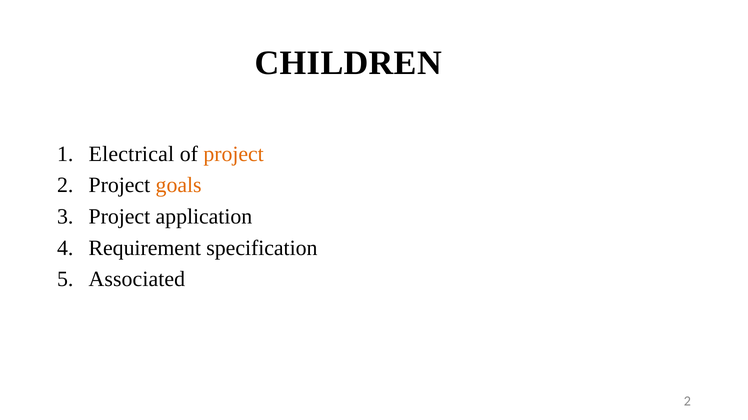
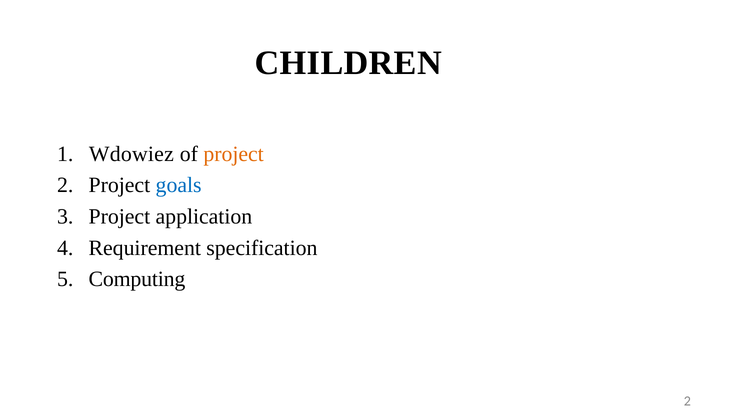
Electrical: Electrical -> Wdowiez (131, 154)
goals colour: orange -> blue (179, 186)
Associated: Associated -> Computing (137, 280)
